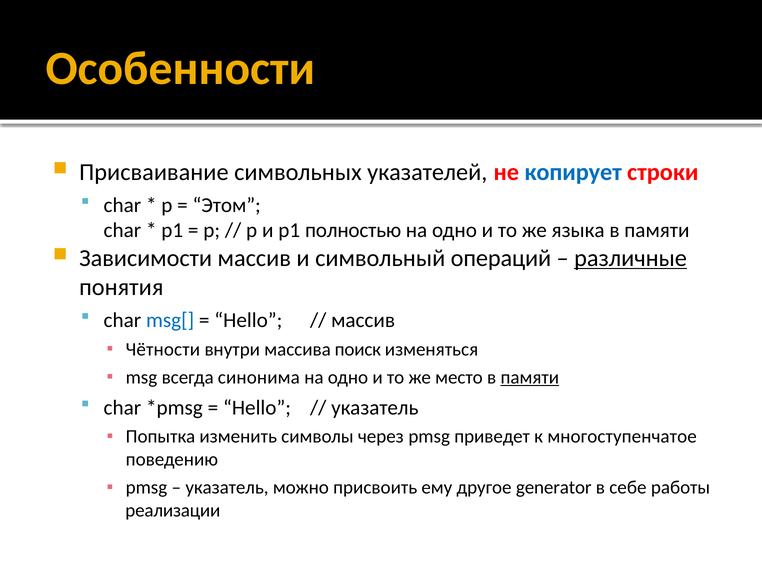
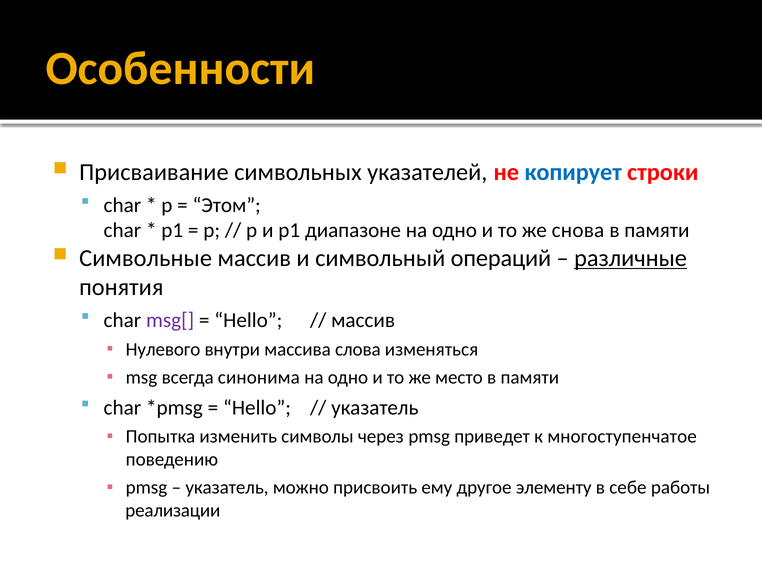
полностью: полностью -> диапазоне (353, 230)
языка: языка -> снова (578, 230)
Зависимости: Зависимости -> Символьные (146, 258)
msg[ colour: blue -> purple (170, 320)
Чётности: Чётности -> Нулевого (163, 349)
поиск: поиск -> слова (358, 349)
памяти underline: present -> none (530, 377)
generator: generator -> элементу (554, 487)
